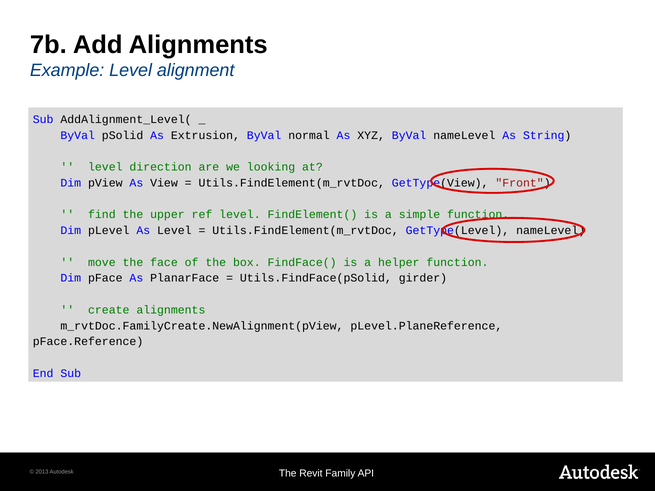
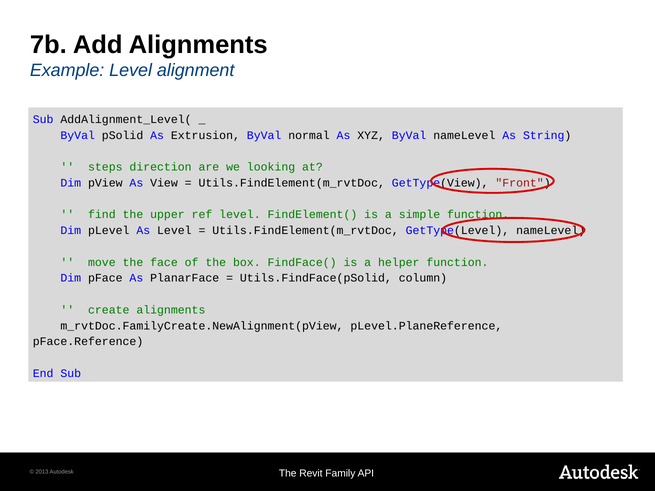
level: level -> steps (105, 167)
girder: girder -> column (423, 278)
